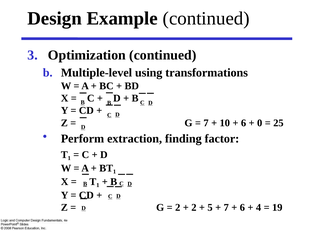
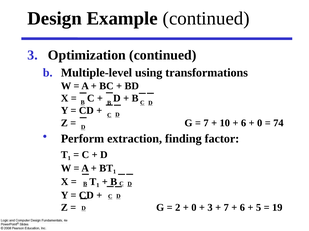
25: 25 -> 74 (278, 123)
2: 2 -> 0 (194, 208)
5: 5 -> 3 (210, 208)
4: 4 -> 5 (259, 208)
